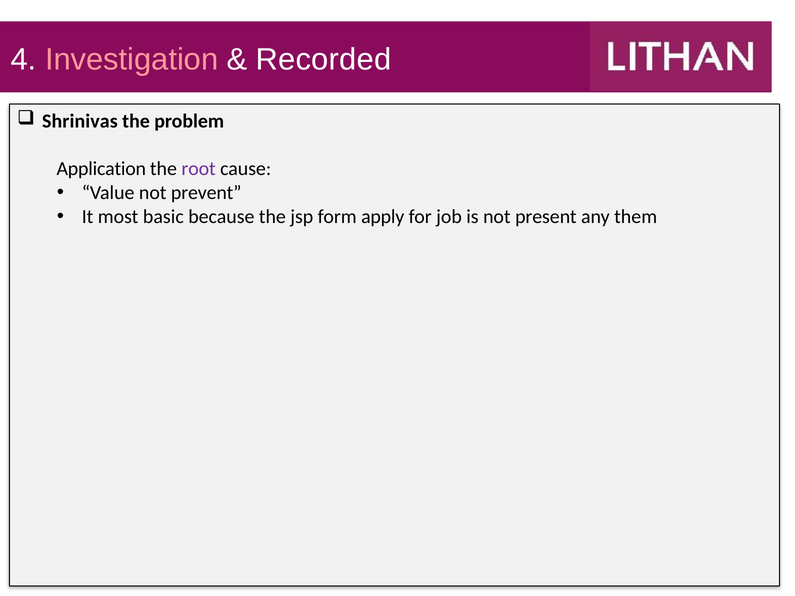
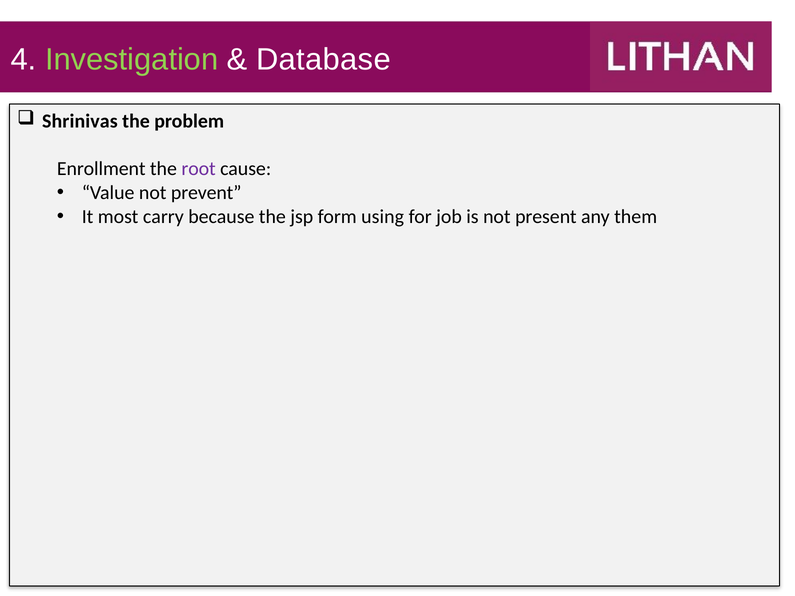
Investigation colour: pink -> light green (132, 60)
Recorded: Recorded -> Database (324, 60)
Application: Application -> Enrollment (101, 169)
basic: basic -> carry (163, 217)
apply: apply -> using (383, 217)
